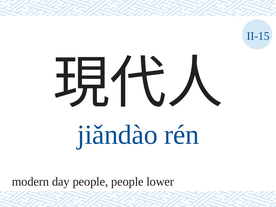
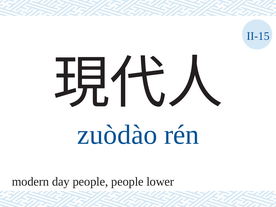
jiǎndào: jiǎndào -> zuòdào (117, 135)
